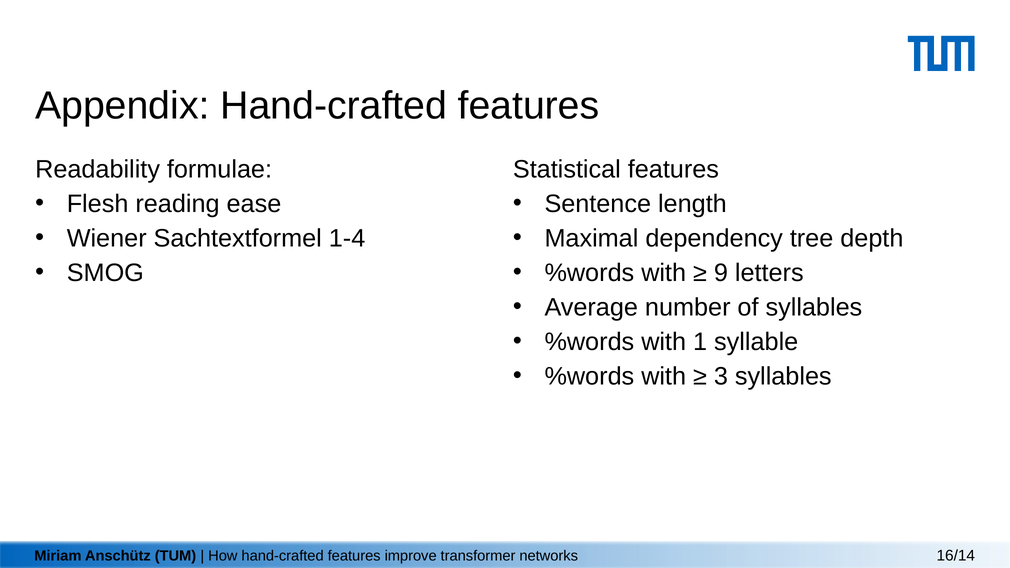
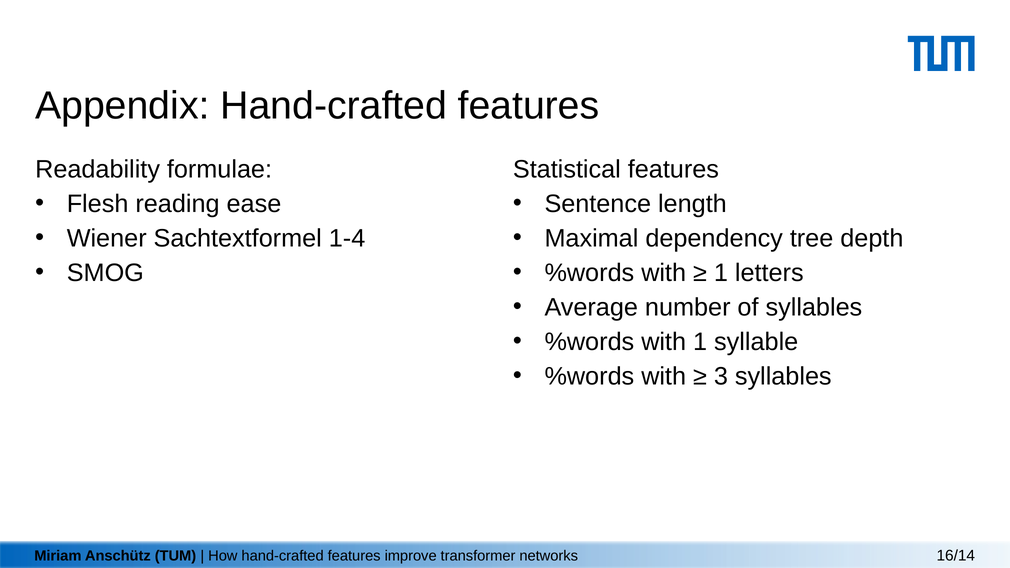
9: 9 -> 1 (721, 273)
